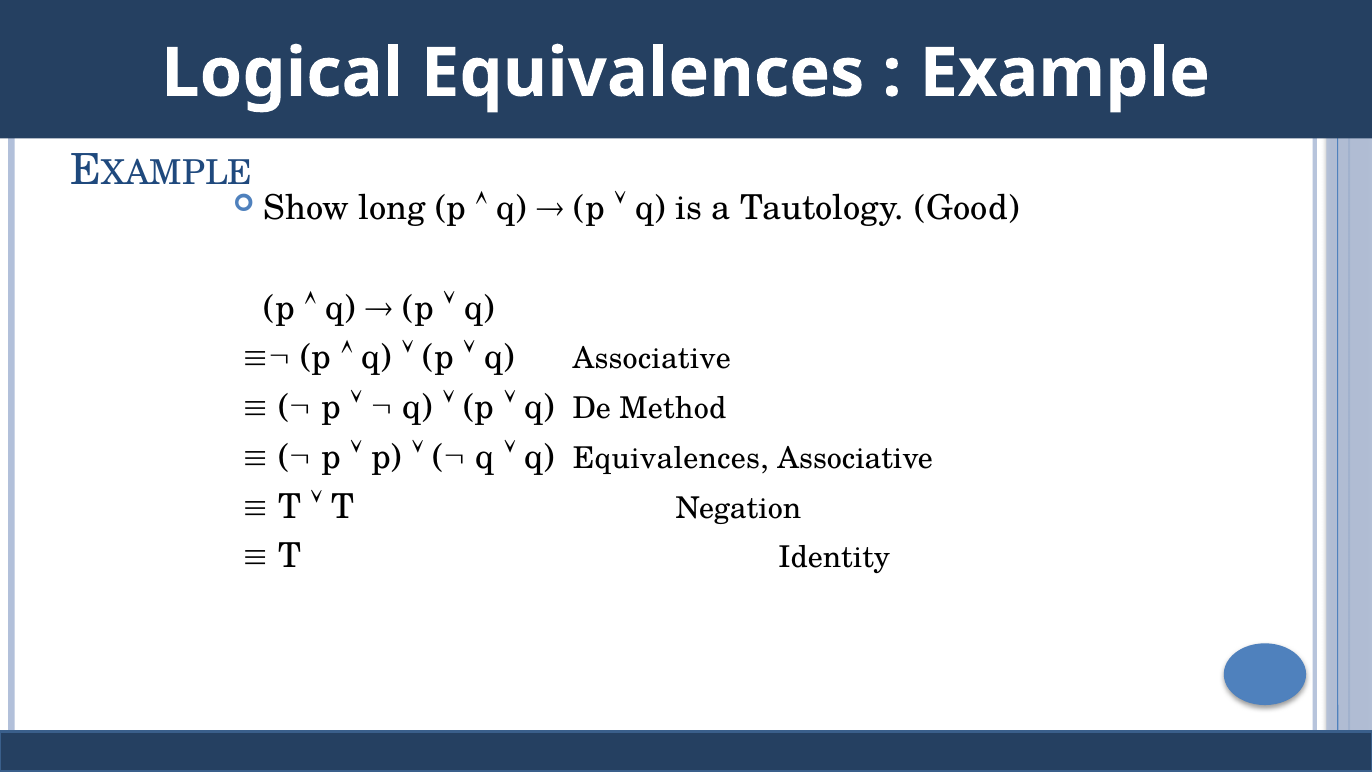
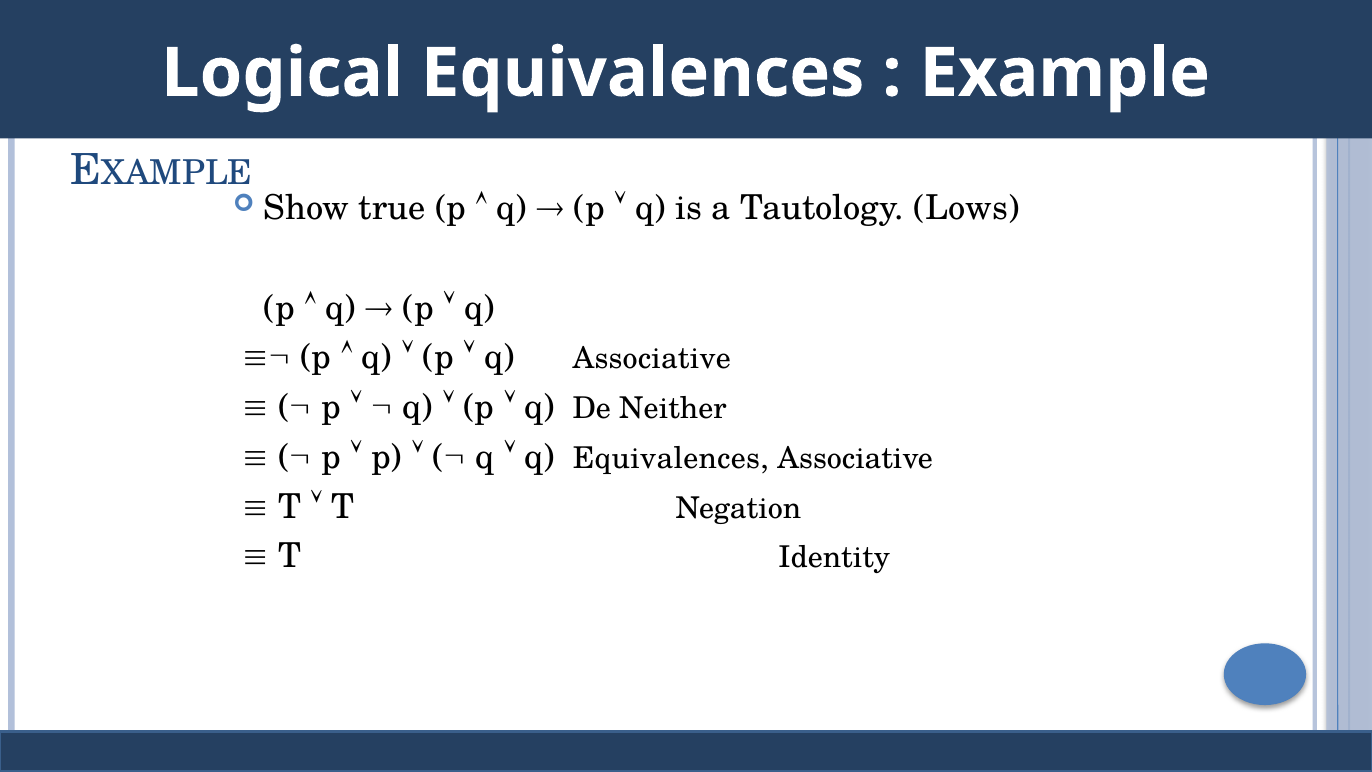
long: long -> true (392, 208)
Good: Good -> Lows (967, 208)
Method: Method -> Neither (673, 409)
